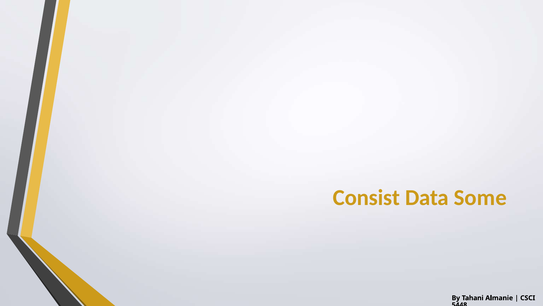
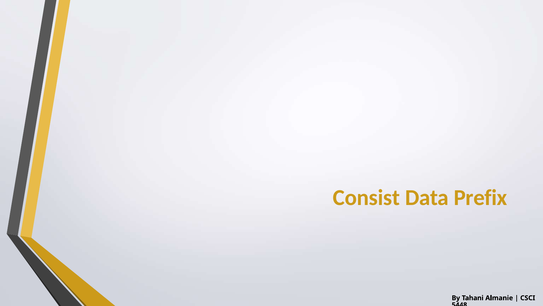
Some: Some -> Prefix (480, 197)
